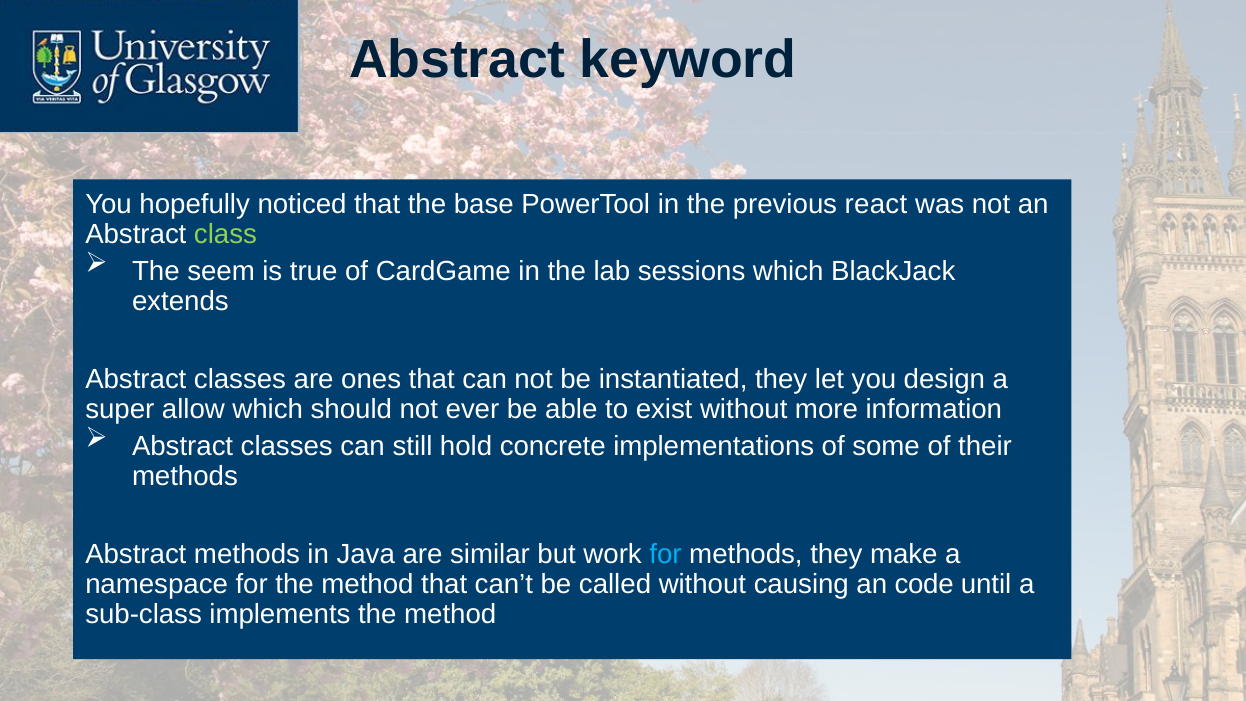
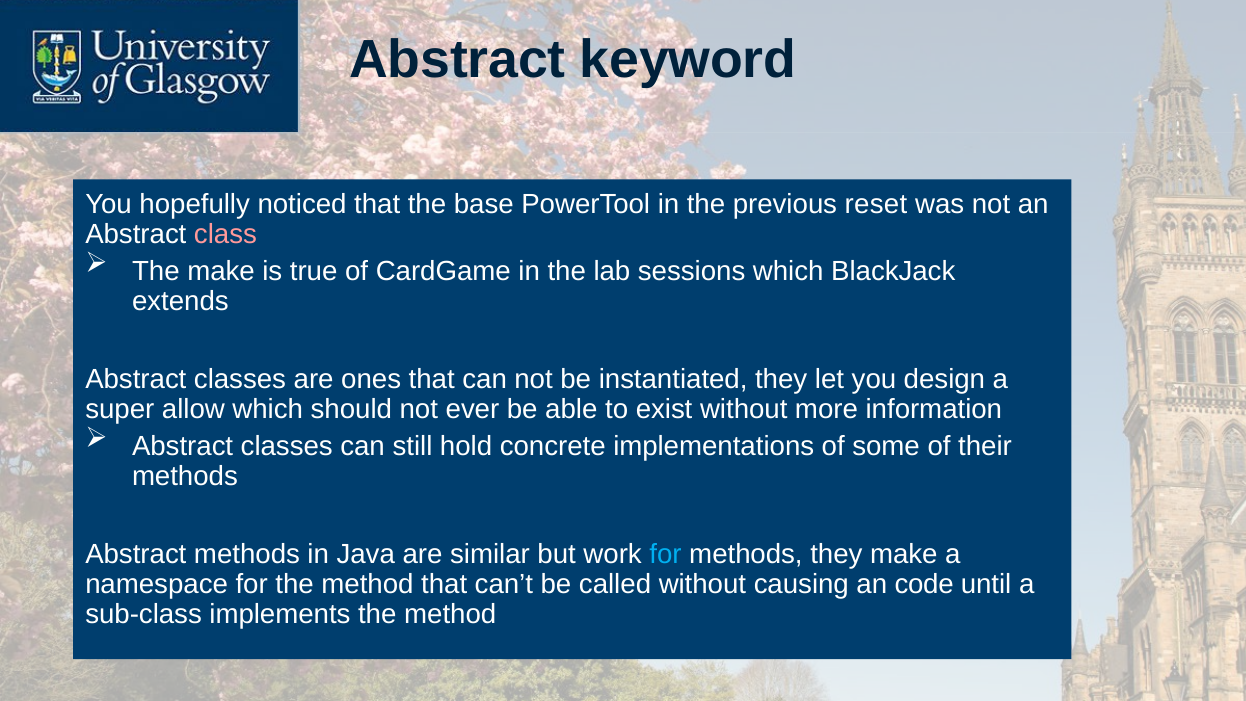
react: react -> reset (876, 204)
class colour: light green -> pink (225, 234)
The seem: seem -> make (221, 271)
